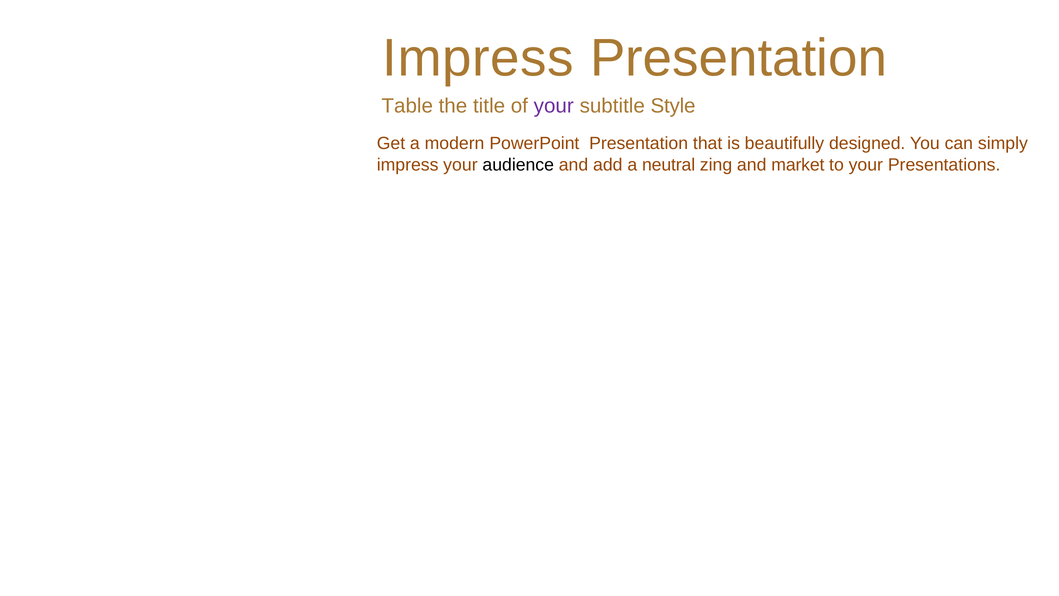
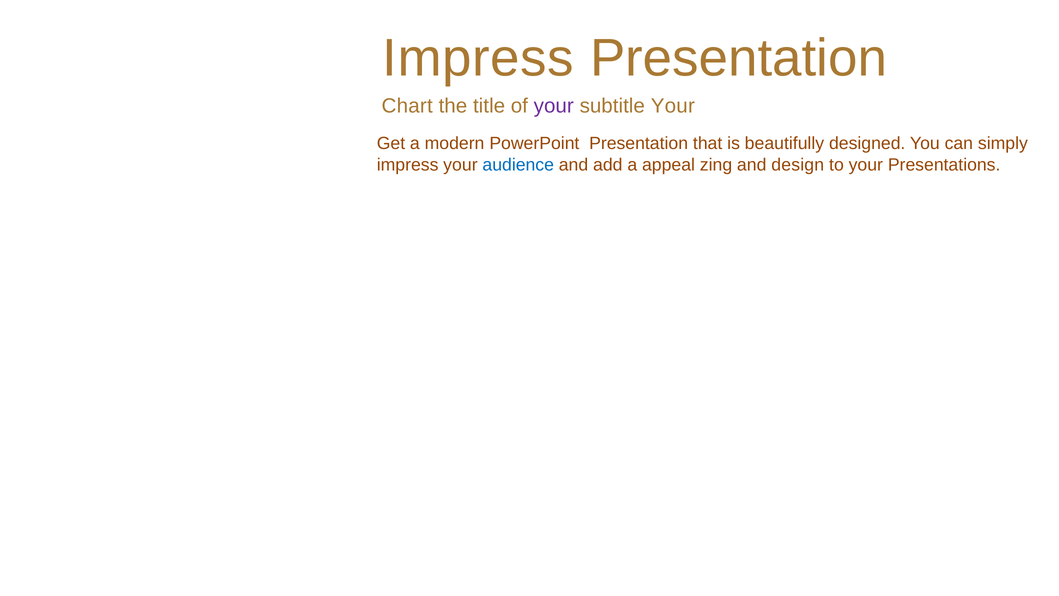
Table: Table -> Chart (407, 106)
subtitle Style: Style -> Your (673, 106)
audience colour: black -> blue (518, 165)
neutral: neutral -> appeal (669, 165)
market: market -> design (798, 165)
